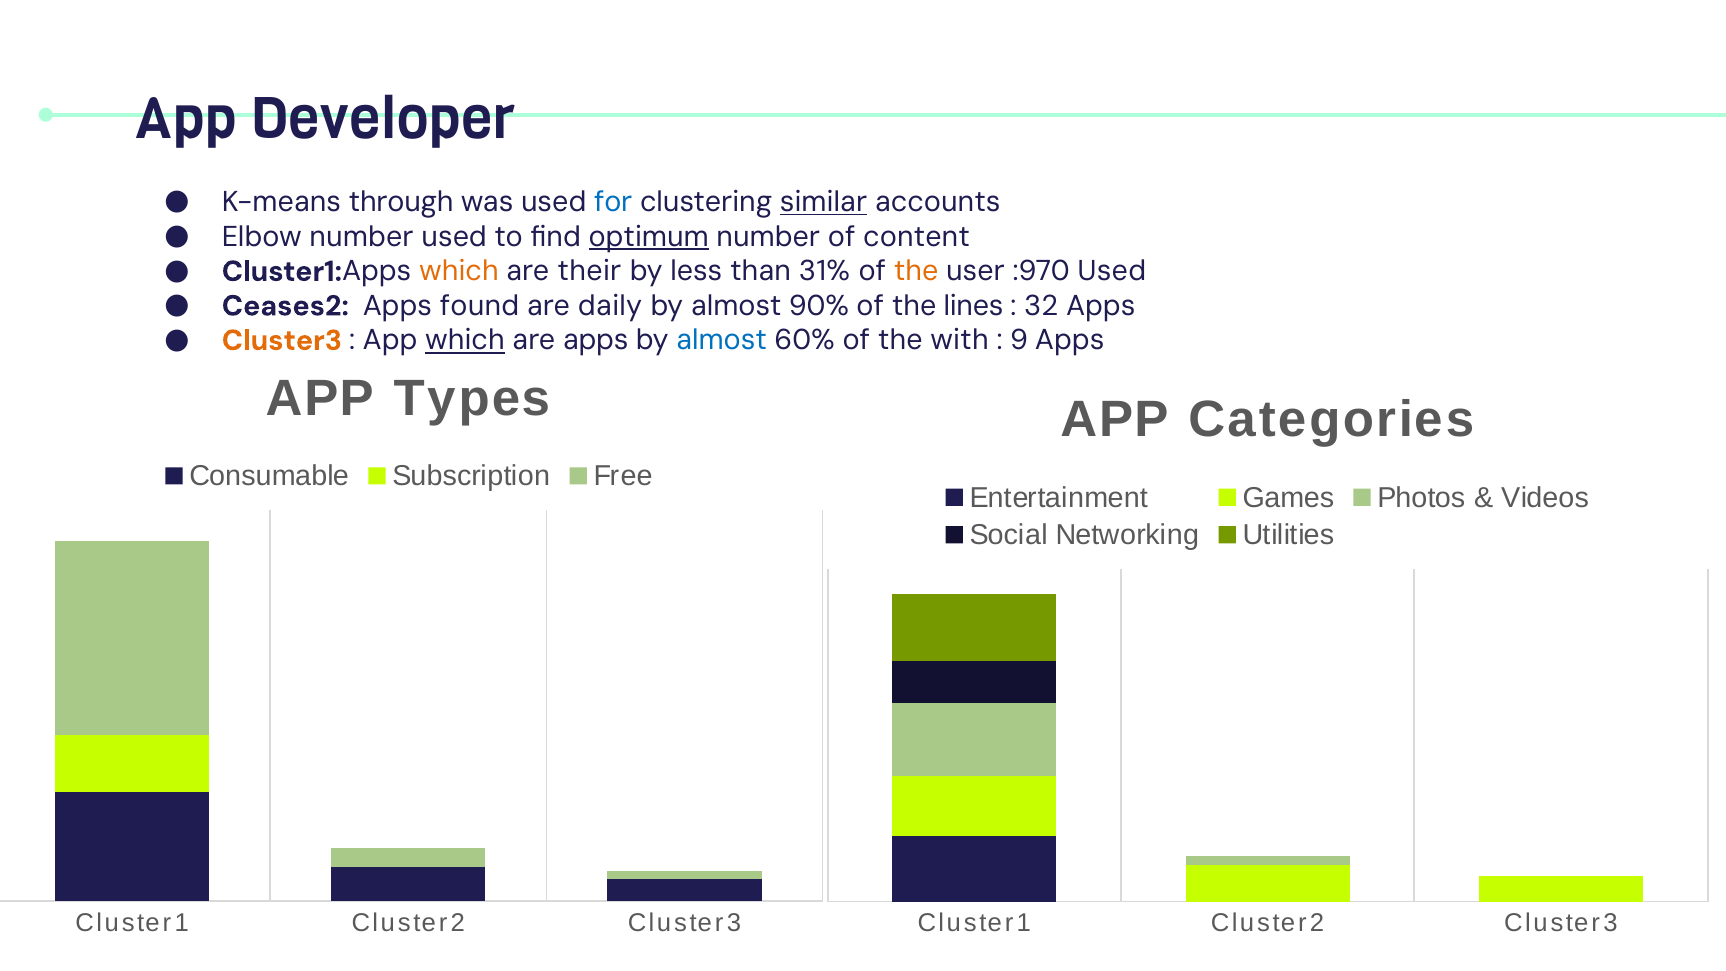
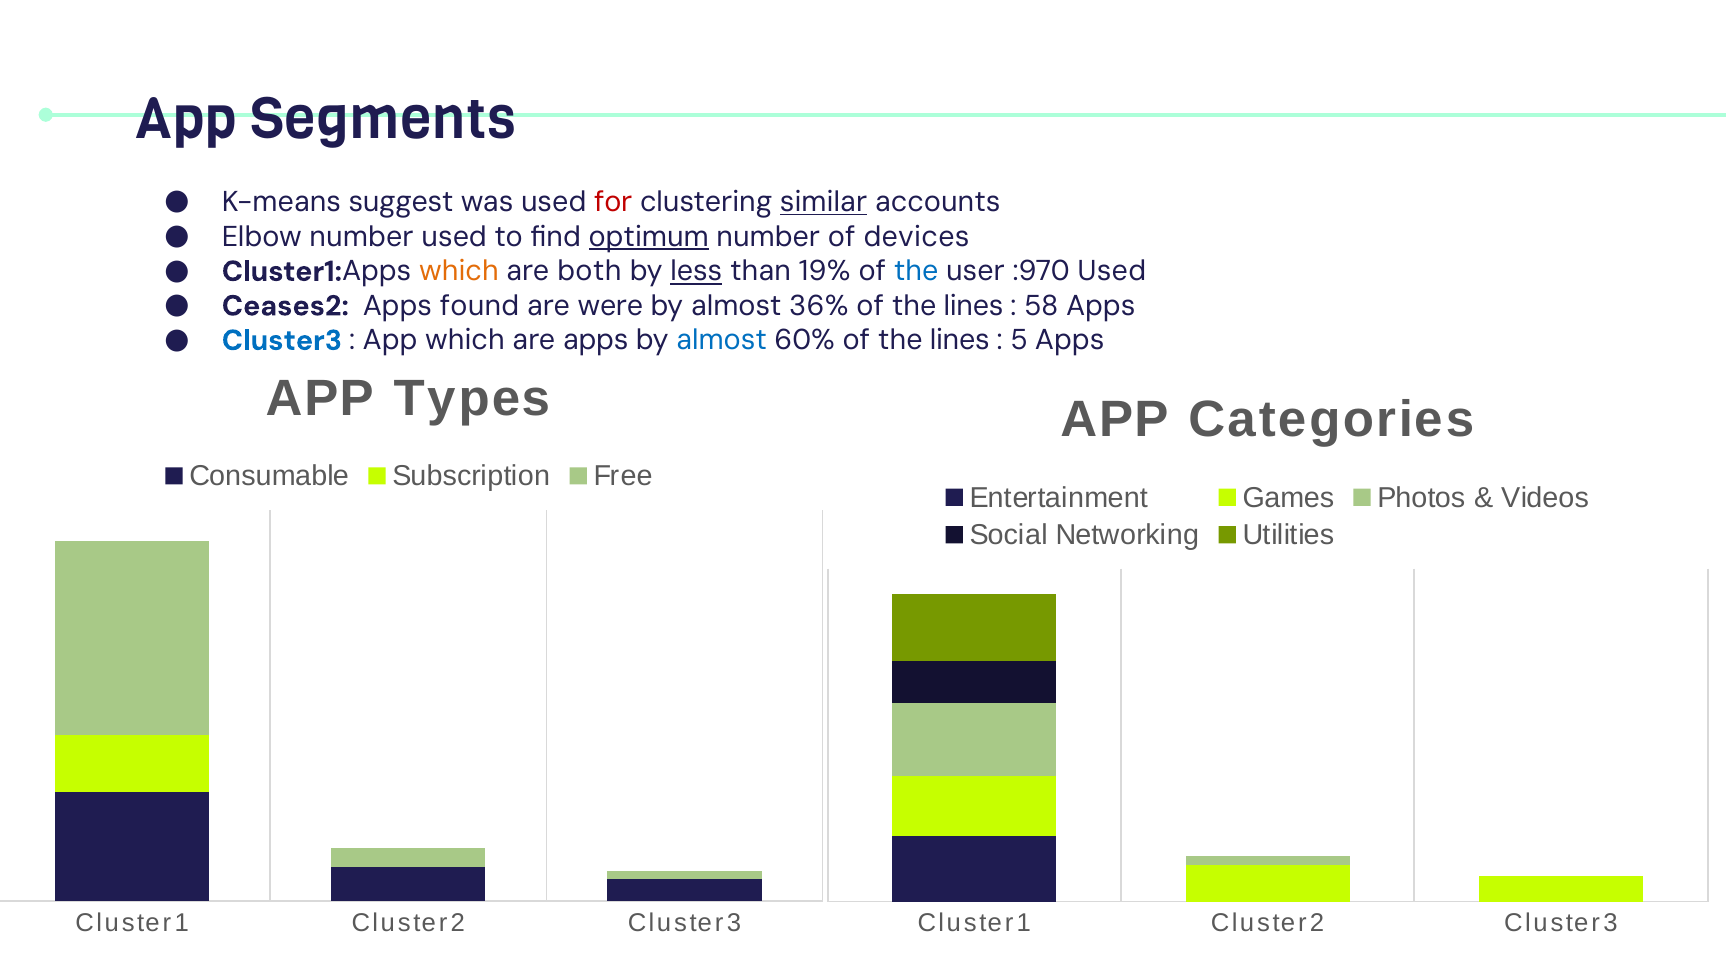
Developer: Developer -> Segments (383, 120)
through: through -> suggest (401, 202)
for colour: blue -> red (613, 202)
content: content -> devices (916, 237)
their: their -> both (589, 271)
less underline: none -> present (696, 271)
31%: 31% -> 19% (825, 271)
the colour: orange -> blue (916, 271)
daily: daily -> were (610, 306)
90%: 90% -> 36% (819, 306)
32: 32 -> 58 (1041, 306)
Cluster3 colour: orange -> blue (282, 340)
which underline: present -> none (465, 340)
60% of the with: with -> lines (960, 340)
9: 9 -> 5 (1019, 340)
